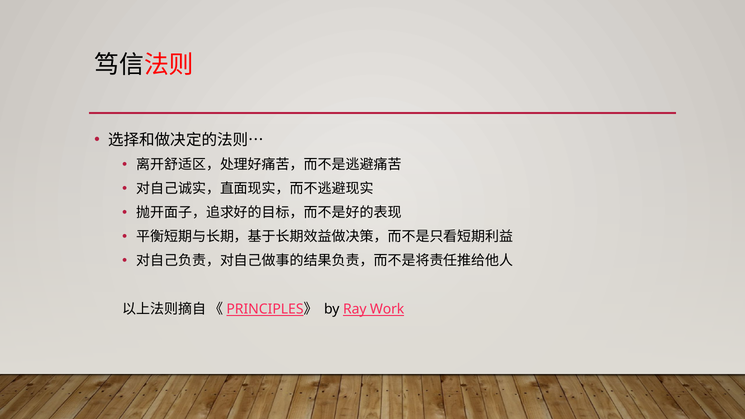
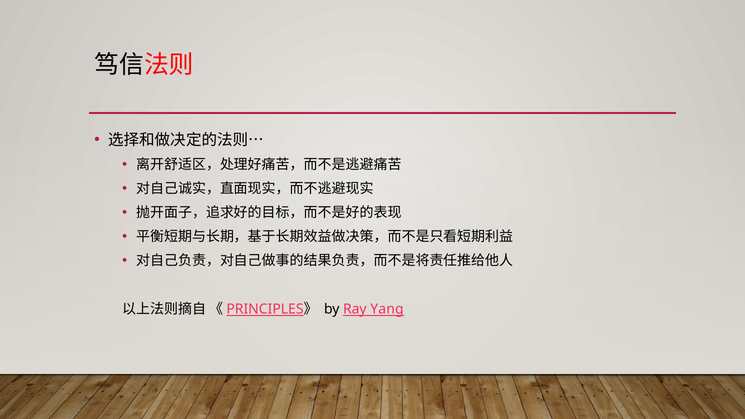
Work: Work -> Yang (387, 309)
